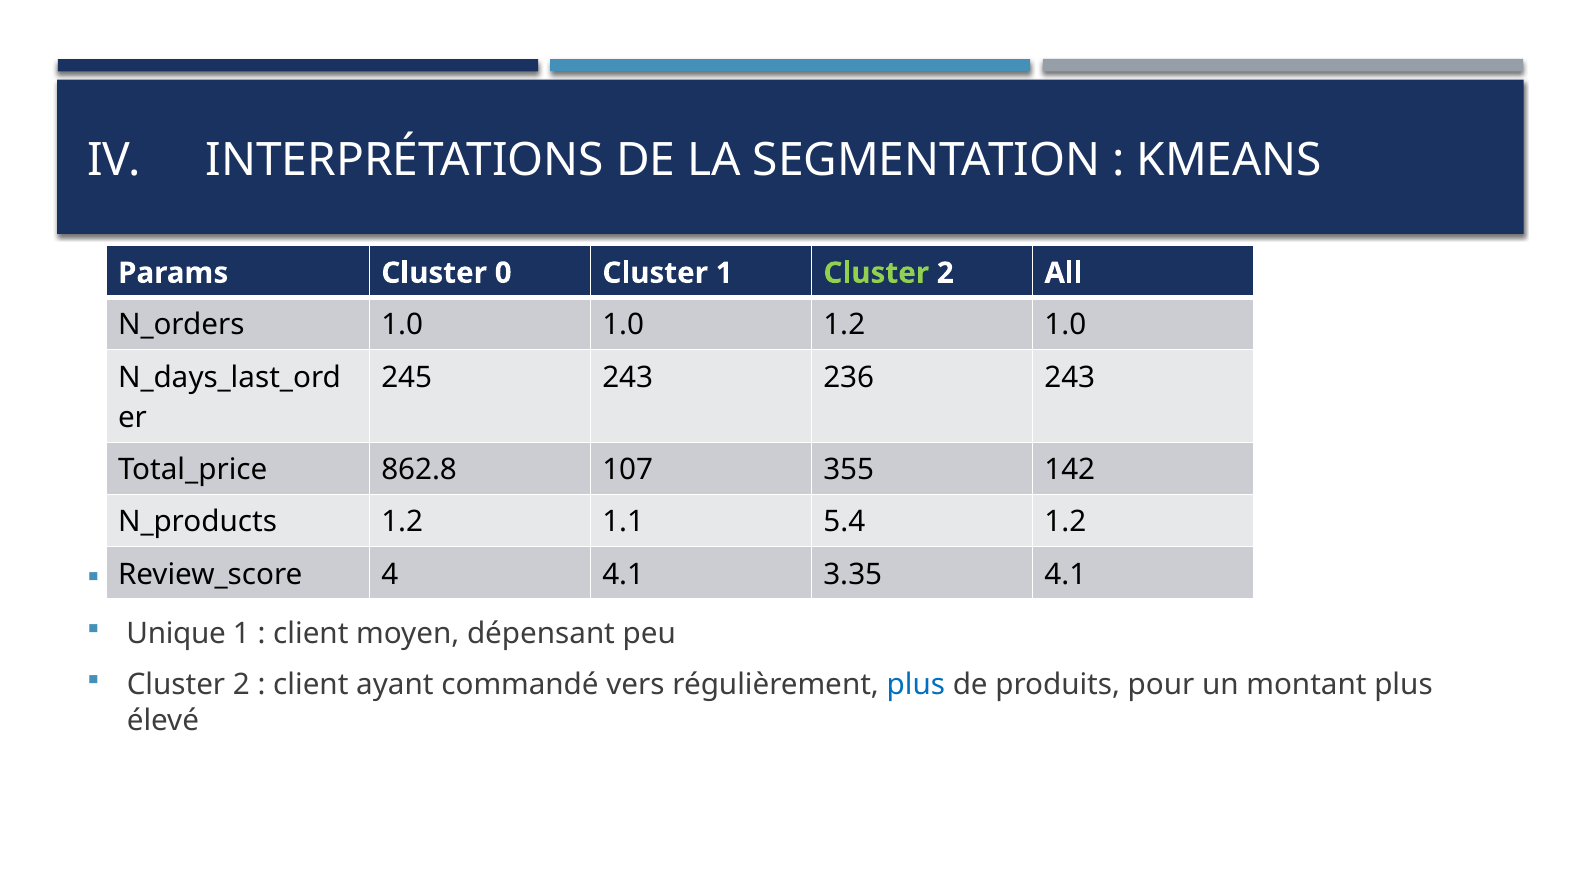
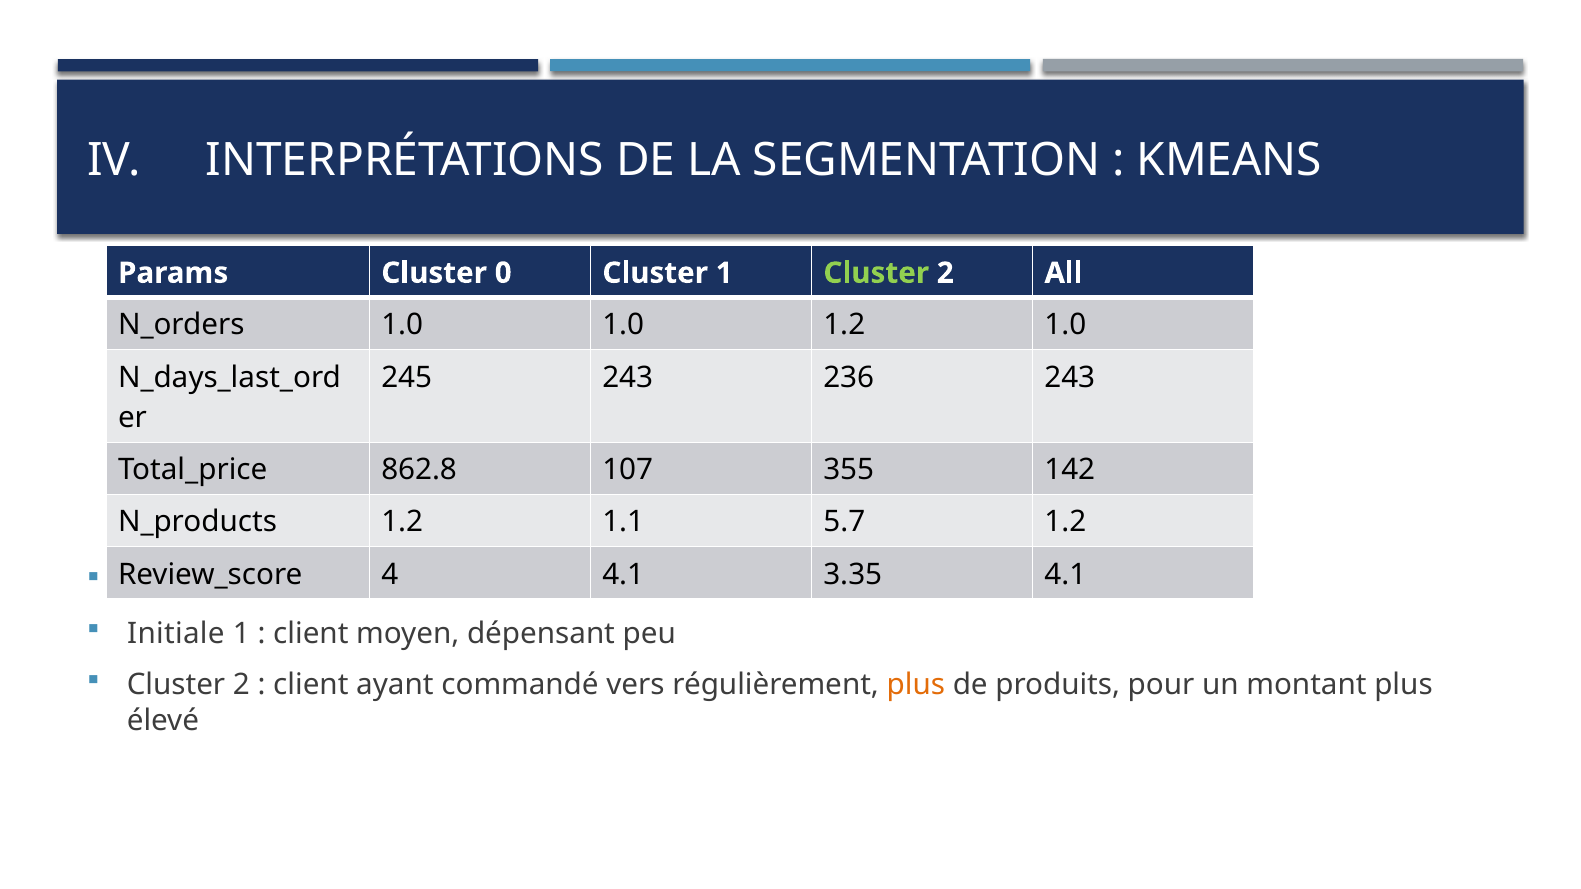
5.4: 5.4 -> 5.7 (844, 522)
Unique: Unique -> Initiale (176, 634)
plus colour: blue -> orange (916, 685)
